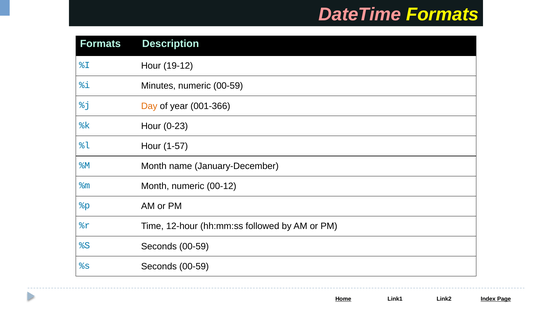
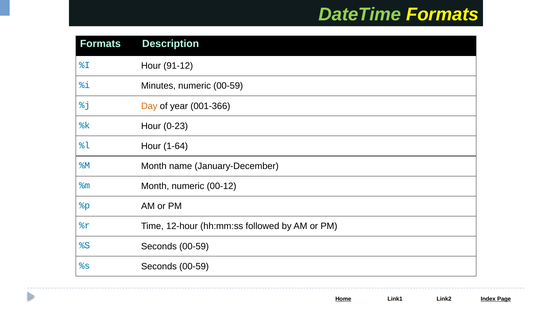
DateTime colour: pink -> light green (360, 14)
19-12: 19-12 -> 91-12 (178, 66)
1-57: 1-57 -> 1-64 (176, 146)
